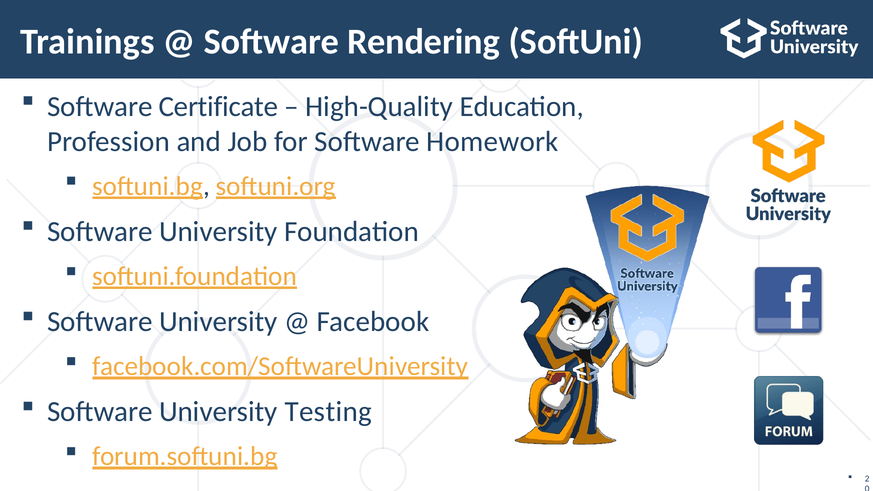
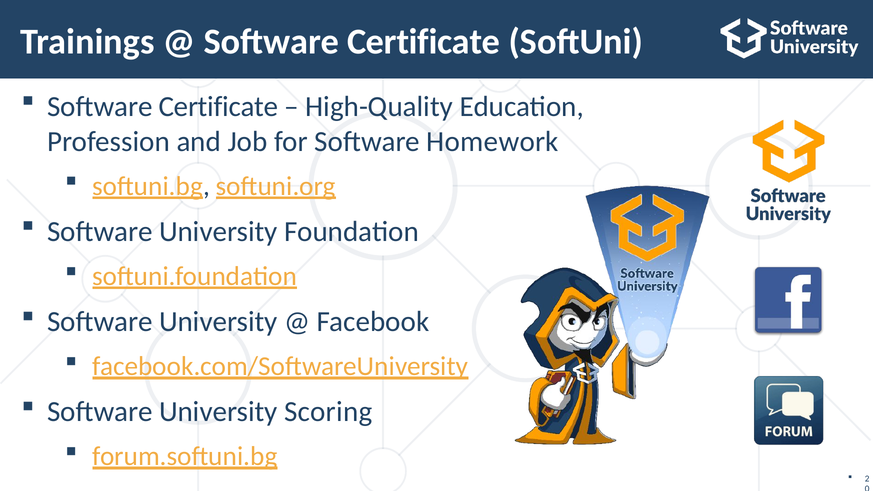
Rendering: Rendering -> Certificate (424, 42)
Testing: Testing -> Scoring (328, 412)
